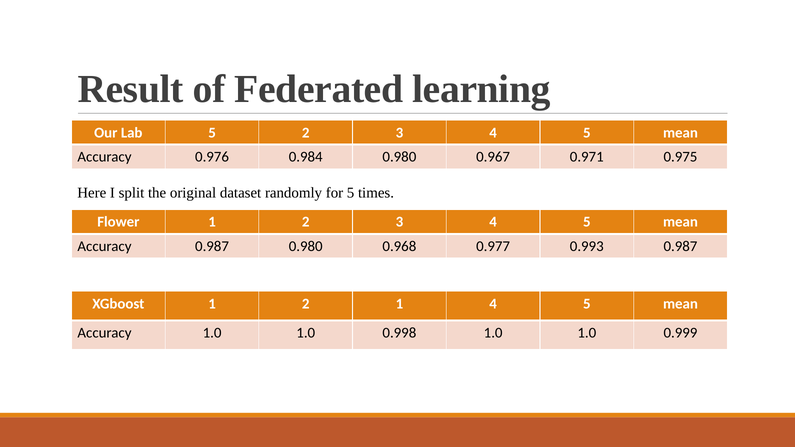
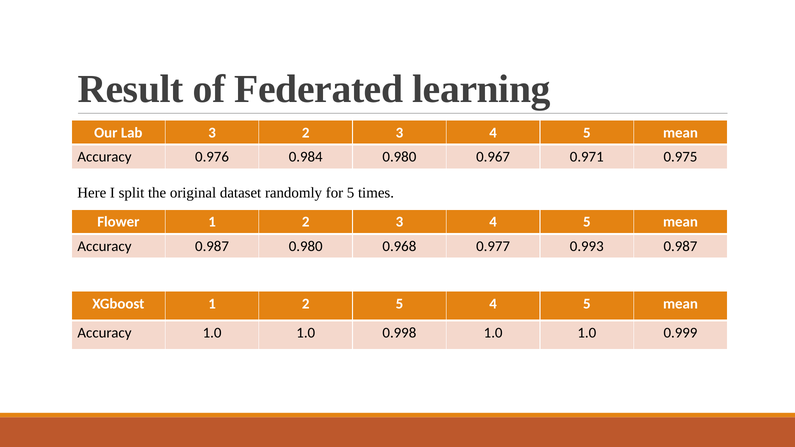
Lab 5: 5 -> 3 (212, 133)
2 1: 1 -> 5 (399, 304)
